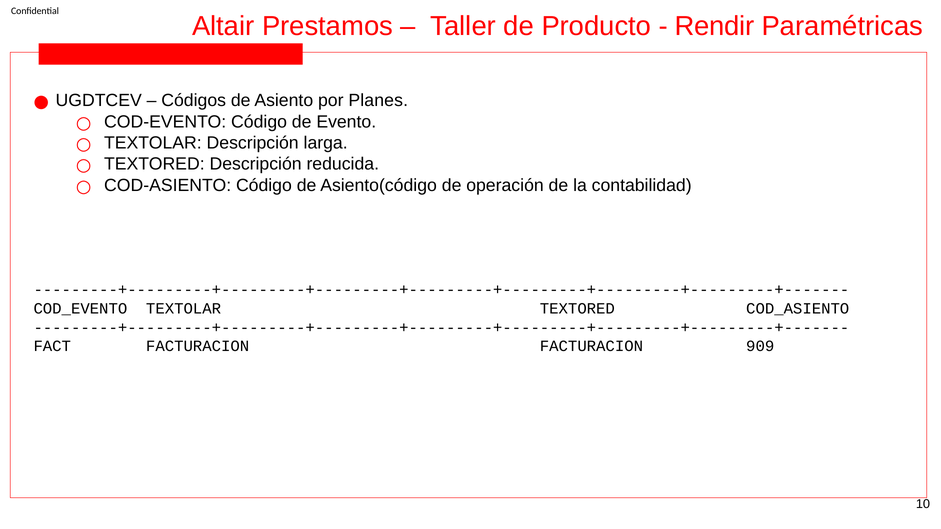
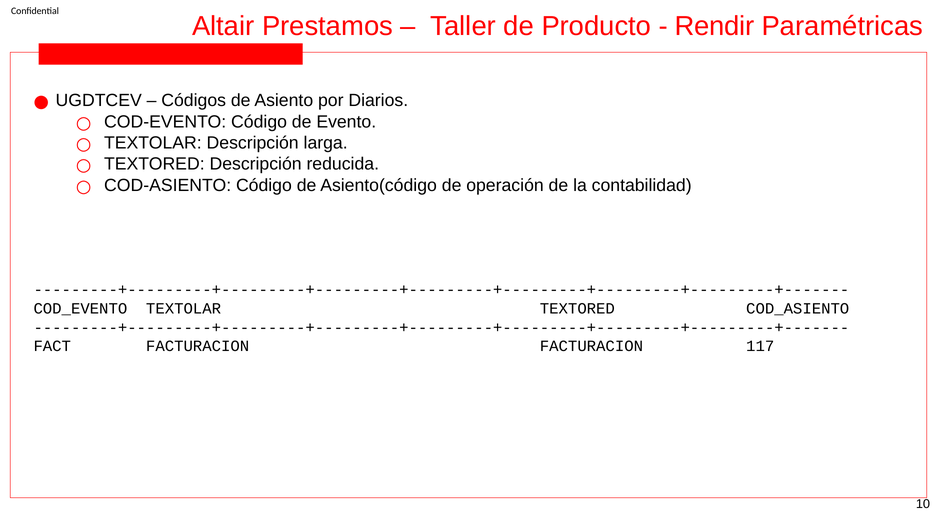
Planes: Planes -> Diarios (378, 101)
909: 909 -> 117 (760, 346)
